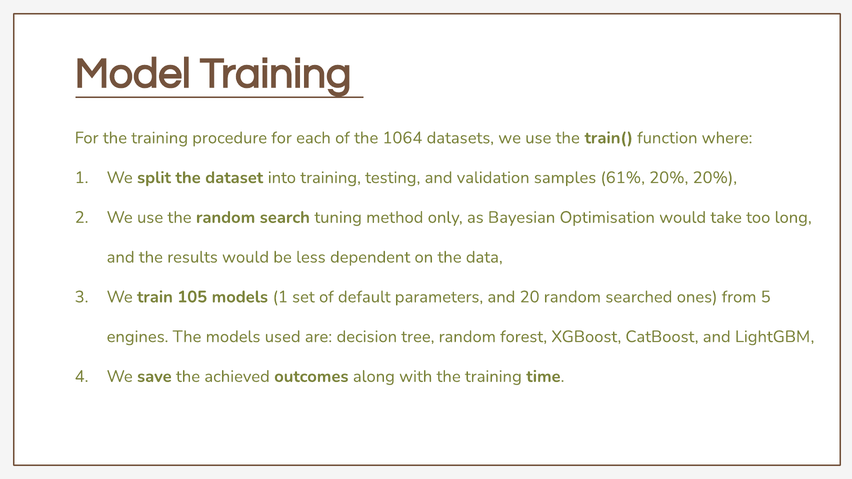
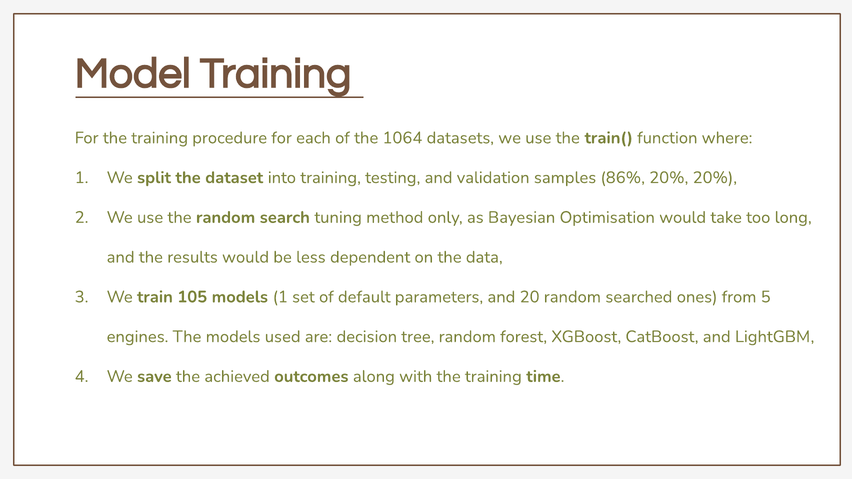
61%: 61% -> 86% (623, 178)
